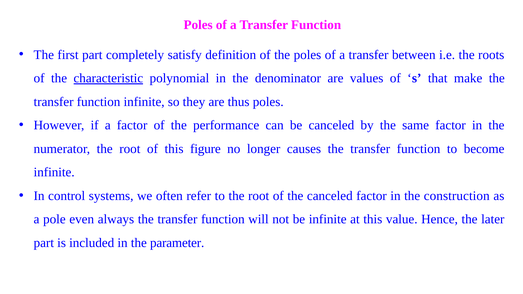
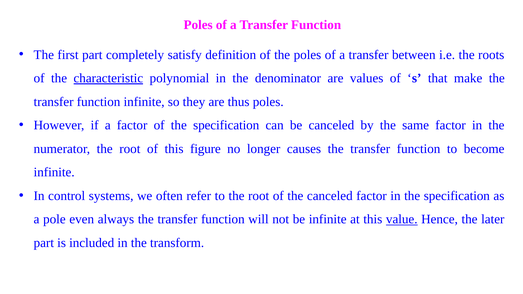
of the performance: performance -> specification (226, 125)
in the construction: construction -> specification (457, 196)
value underline: none -> present (402, 219)
parameter: parameter -> transform (177, 243)
